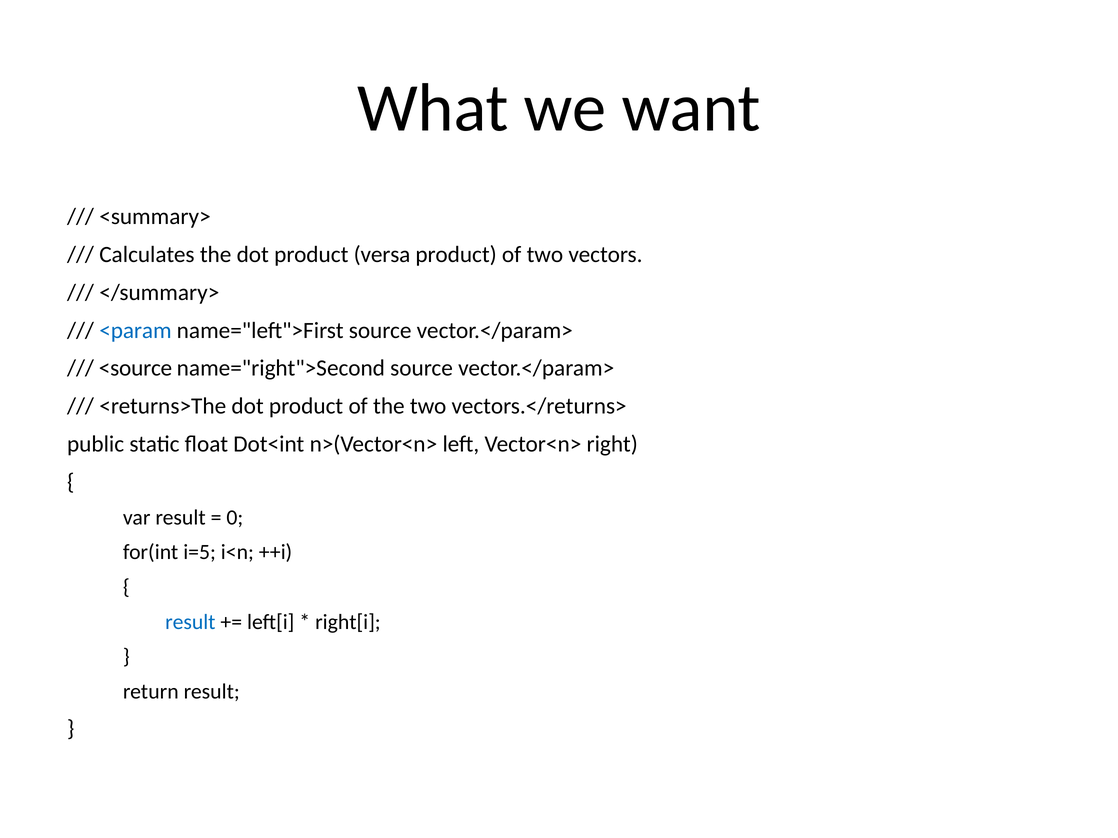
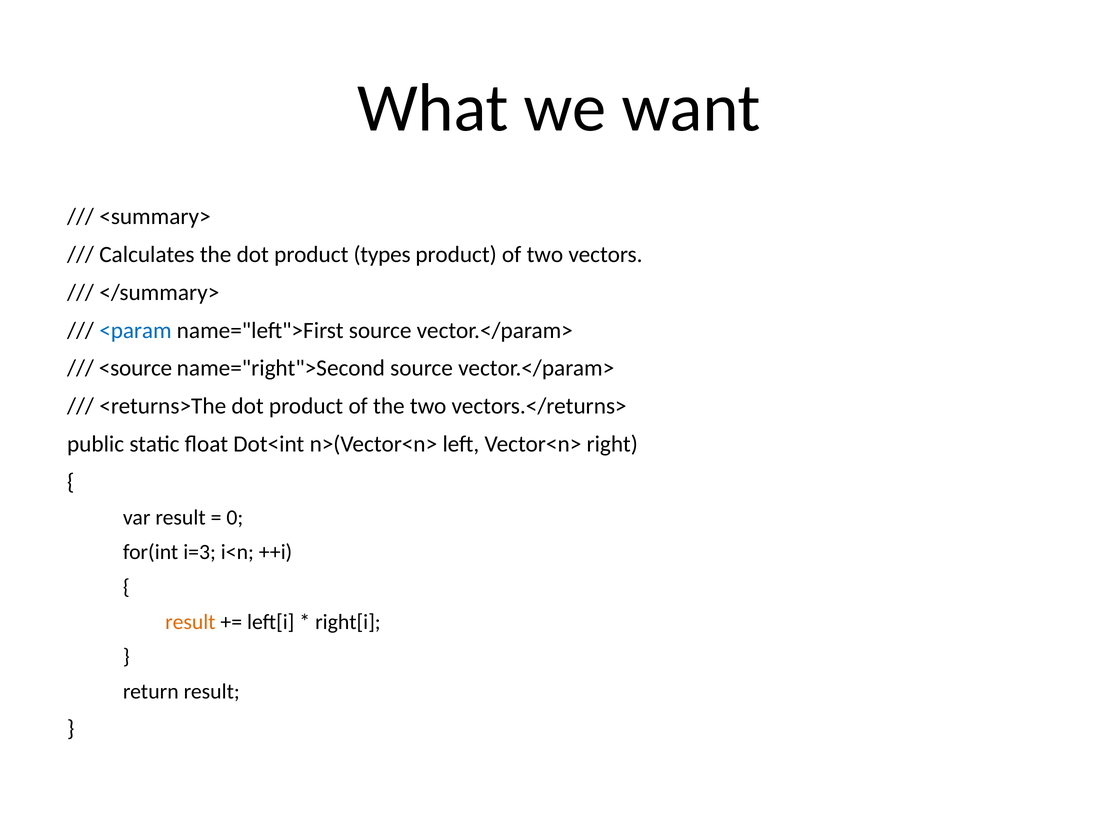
versa: versa -> types (382, 255)
i=5: i=5 -> i=3 (200, 553)
result colour: blue -> orange (190, 622)
